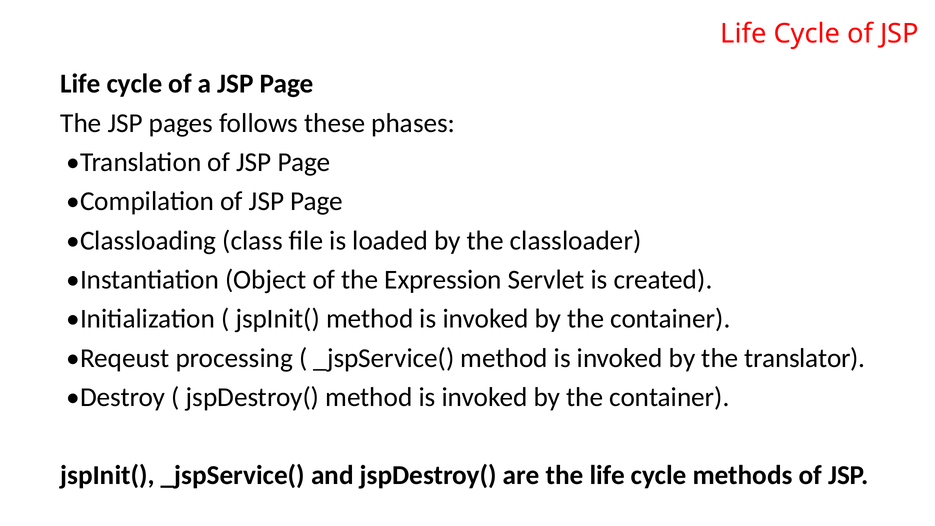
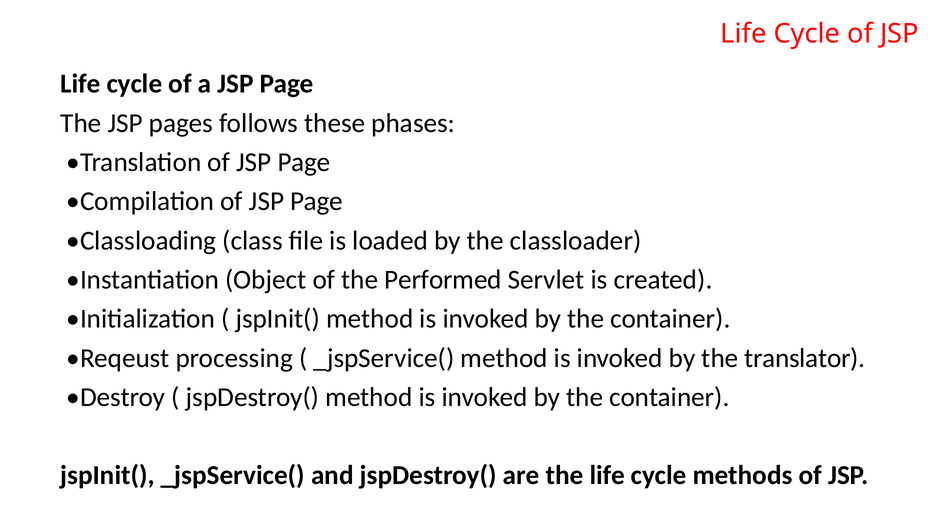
Expression: Expression -> Performed (443, 280)
